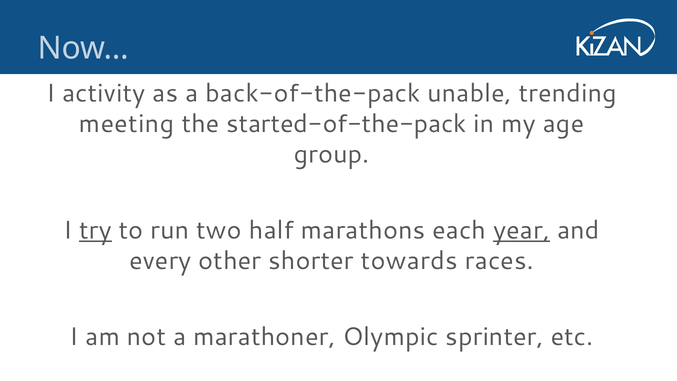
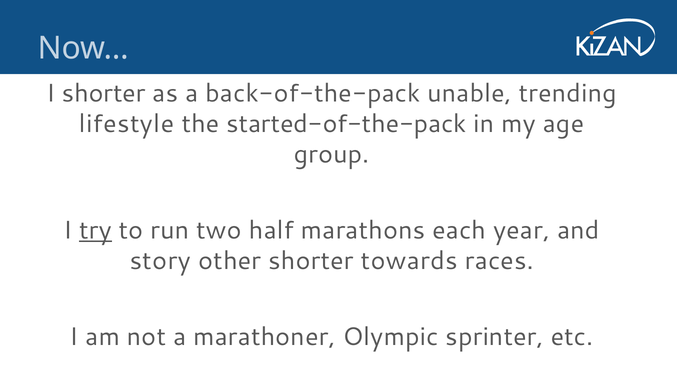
I activity: activity -> shorter (104, 93)
meeting: meeting -> lifestyle (127, 124)
year underline: present -> none (522, 230)
every: every -> story (160, 261)
